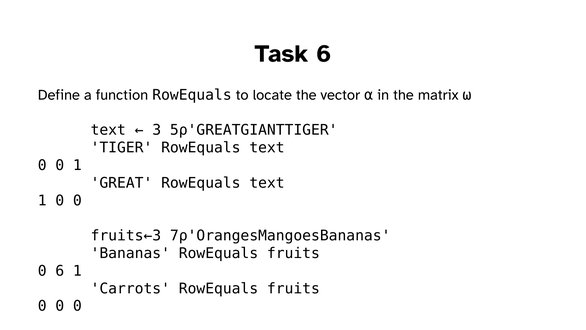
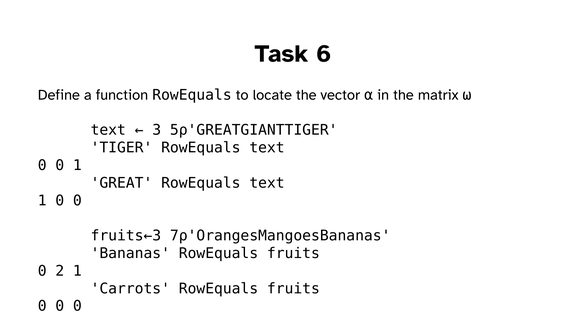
0 6: 6 -> 2 (60, 271)
